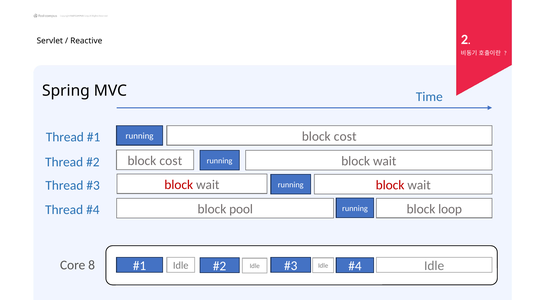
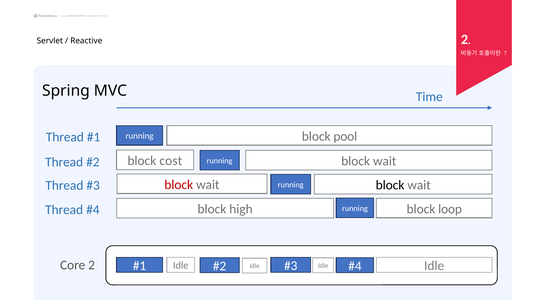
running block cost: cost -> pool (345, 136)
block colour: red -> black (390, 185)
pool: pool -> high (241, 209)
Core 8: 8 -> 2 (92, 265)
